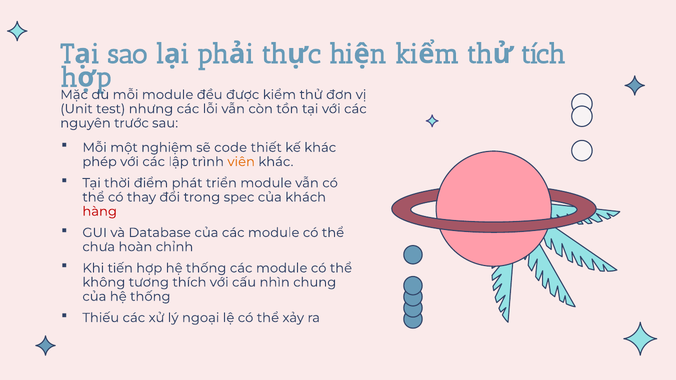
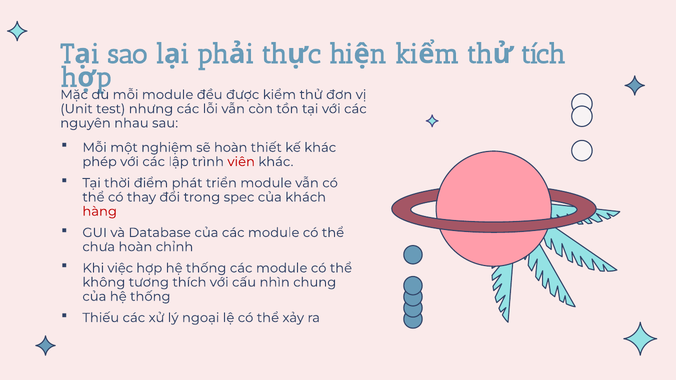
trước: trước -> nhau (131, 123)
sẽ code: code -> hoàn (231, 148)
viên colour: orange -> red (241, 162)
tiến: tiến -> việc (120, 268)
